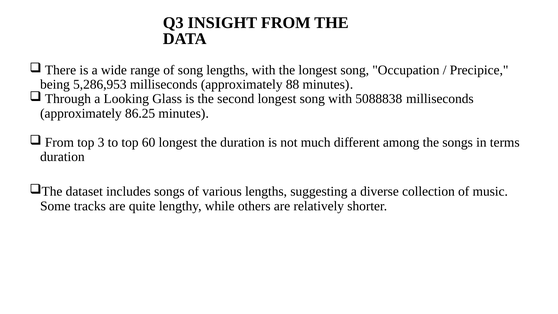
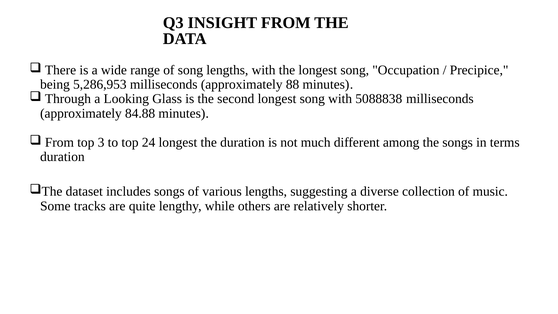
86.25: 86.25 -> 84.88 (140, 113)
60: 60 -> 24 (149, 142)
